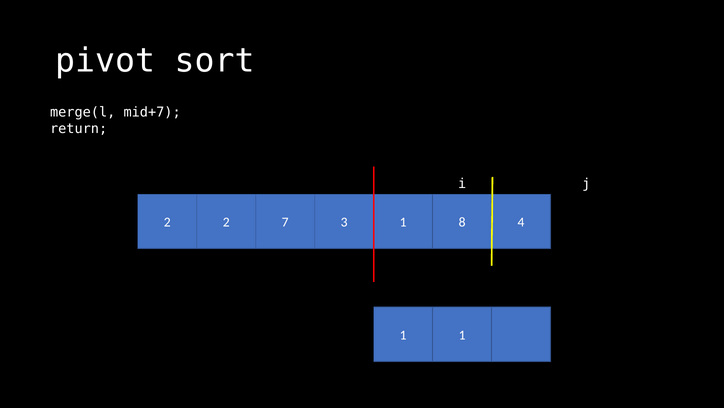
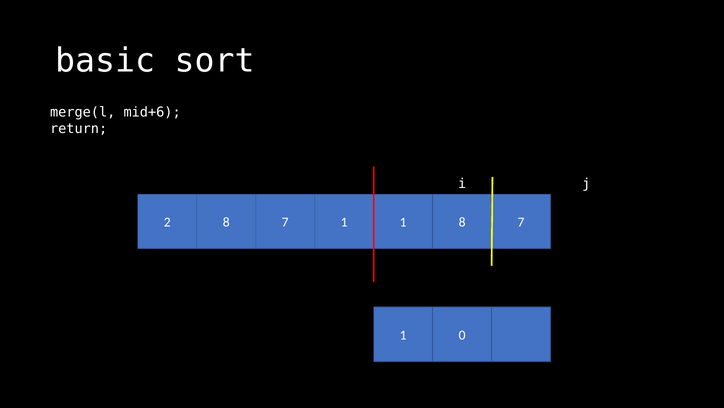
pivot: pivot -> basic (105, 61)
mid+7: mid+7 -> mid+6 (152, 112)
2 2: 2 -> 8 (226, 222)
7 3: 3 -> 1 (344, 222)
1 8 4: 4 -> 7 (521, 222)
1 1: 1 -> 0 (462, 335)
